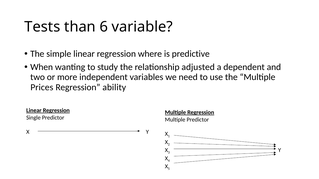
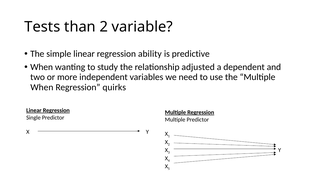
than 6: 6 -> 2 (104, 27)
where: where -> ability (150, 54)
Prices: Prices -> When (42, 87)
ability: ability -> quirks (114, 87)
